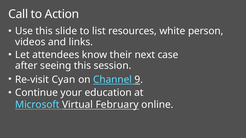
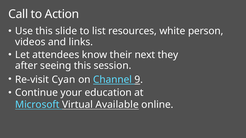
case: case -> they (168, 55)
February: February -> Available (117, 105)
